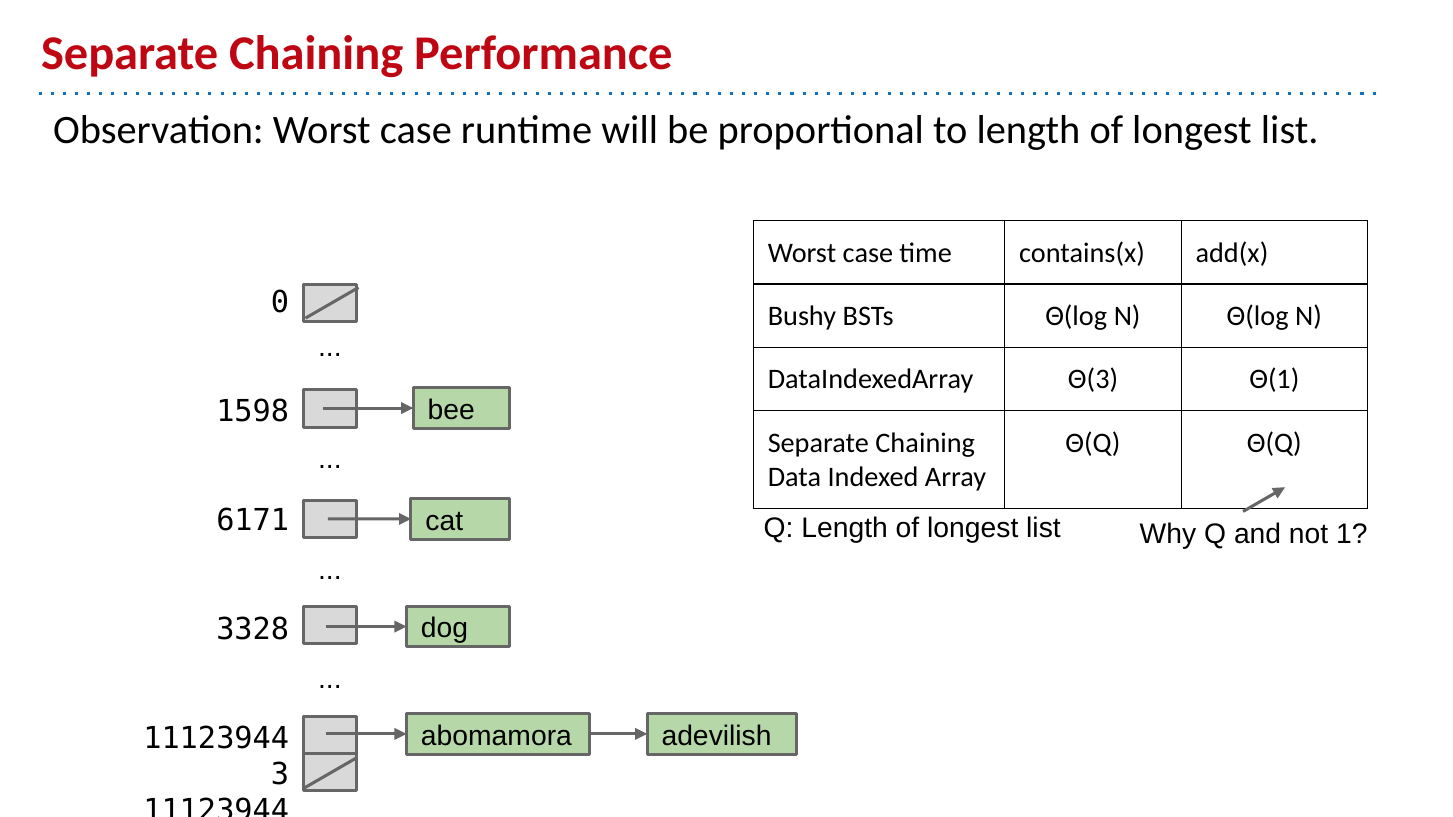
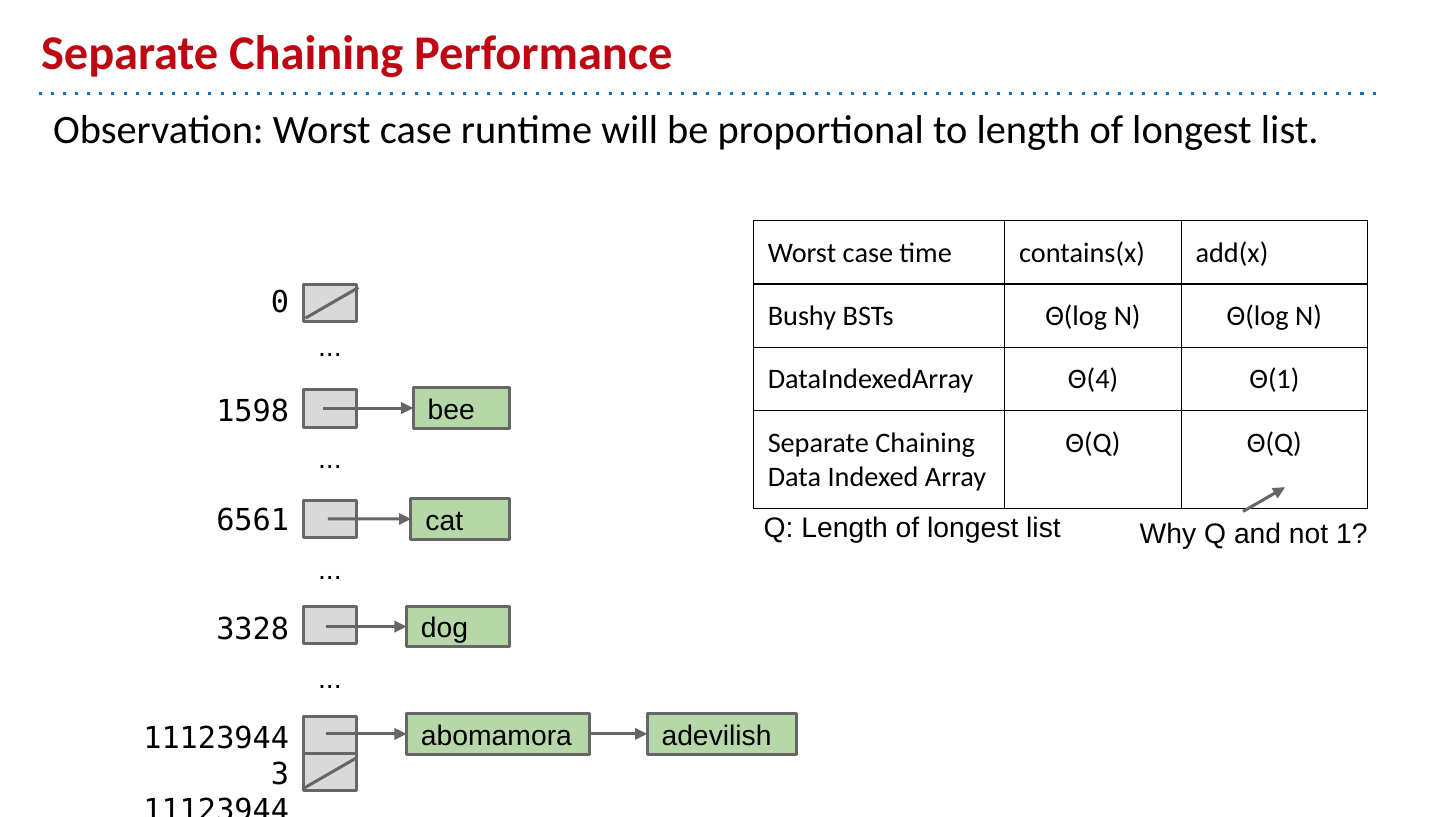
Θ(3: Θ(3 -> Θ(4 (1093, 380)
6171: 6171 -> 6561 (253, 521)
